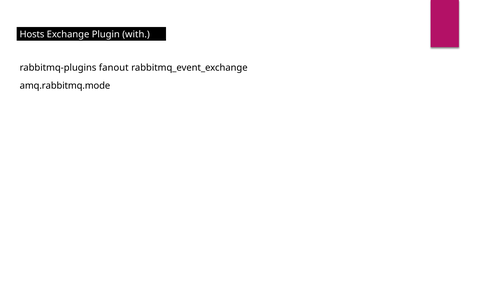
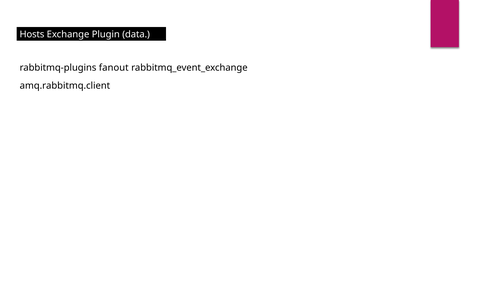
with: with -> data (136, 34)
amq.rabbitmq.mode: amq.rabbitmq.mode -> amq.rabbitmq.client (65, 86)
